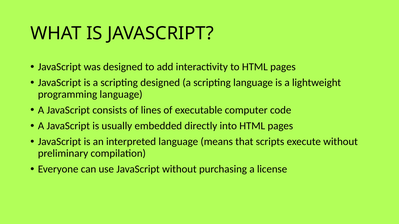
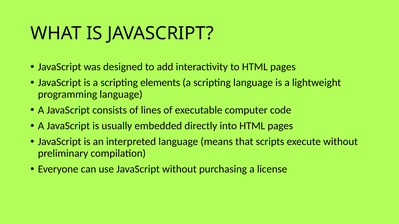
scripting designed: designed -> elements (160, 83)
